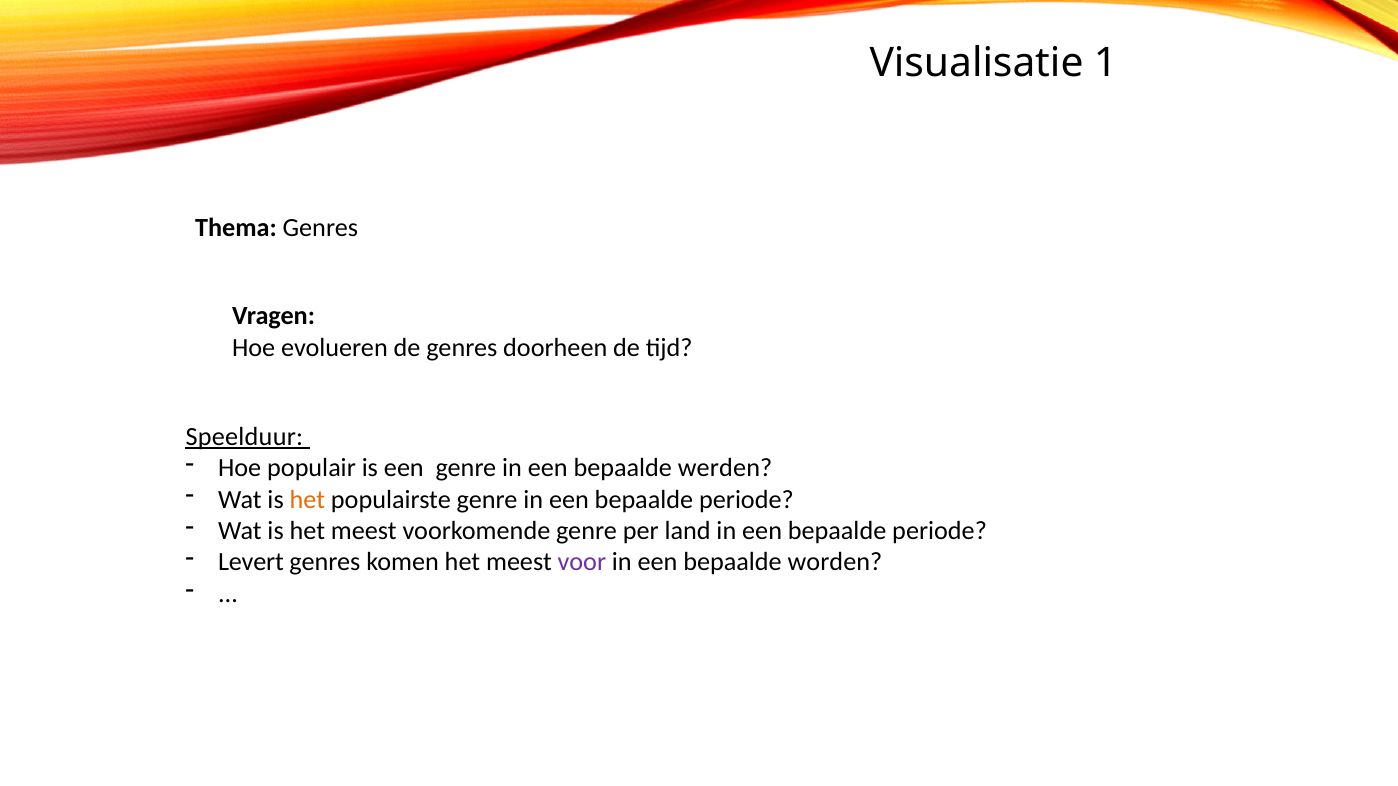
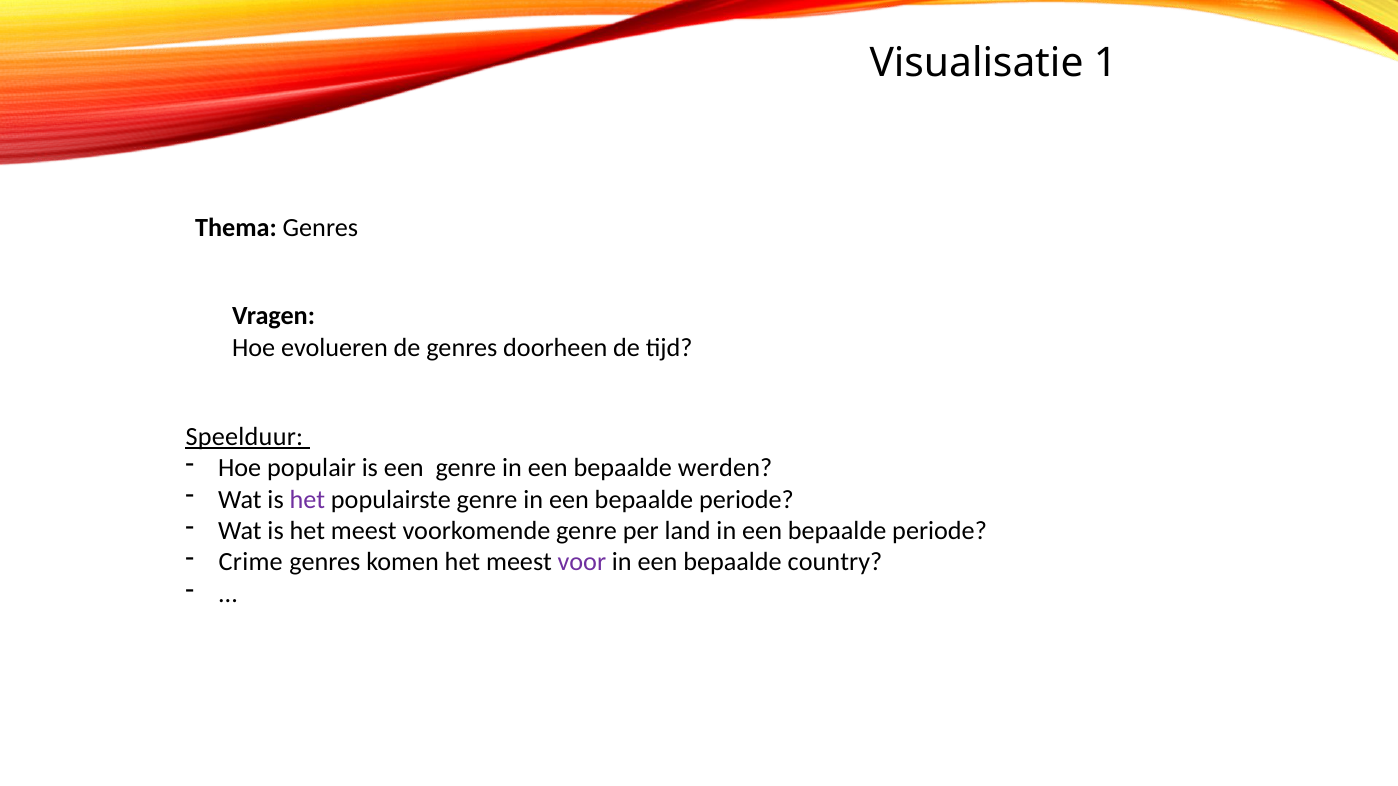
het colour: orange -> purple (307, 500)
Levert: Levert -> Crime (251, 563)
worden: worden -> country (835, 563)
